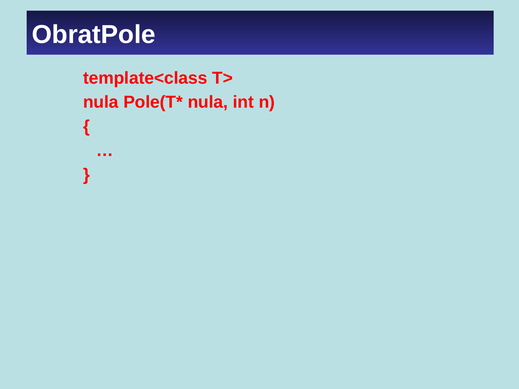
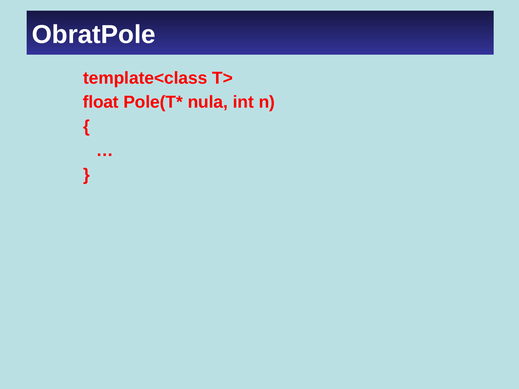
nula: nula -> float (101, 102)
